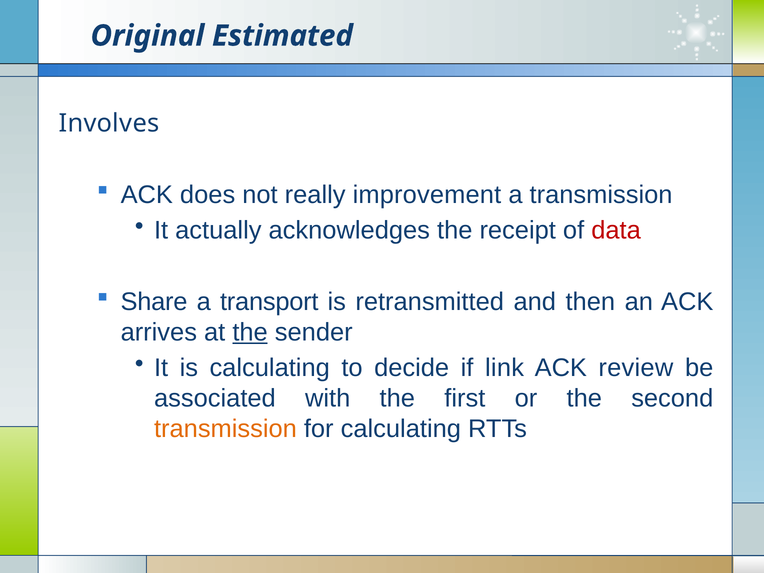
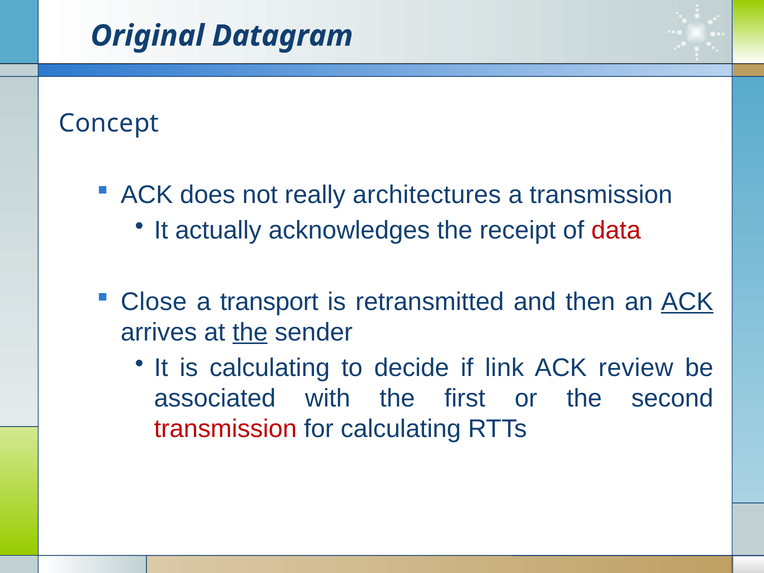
Estimated: Estimated -> Datagram (283, 36)
Involves: Involves -> Concept (109, 124)
improvement: improvement -> architectures (427, 195)
Share: Share -> Close (154, 302)
ACK underline: none -> present (687, 302)
transmission colour: orange -> red (225, 429)
